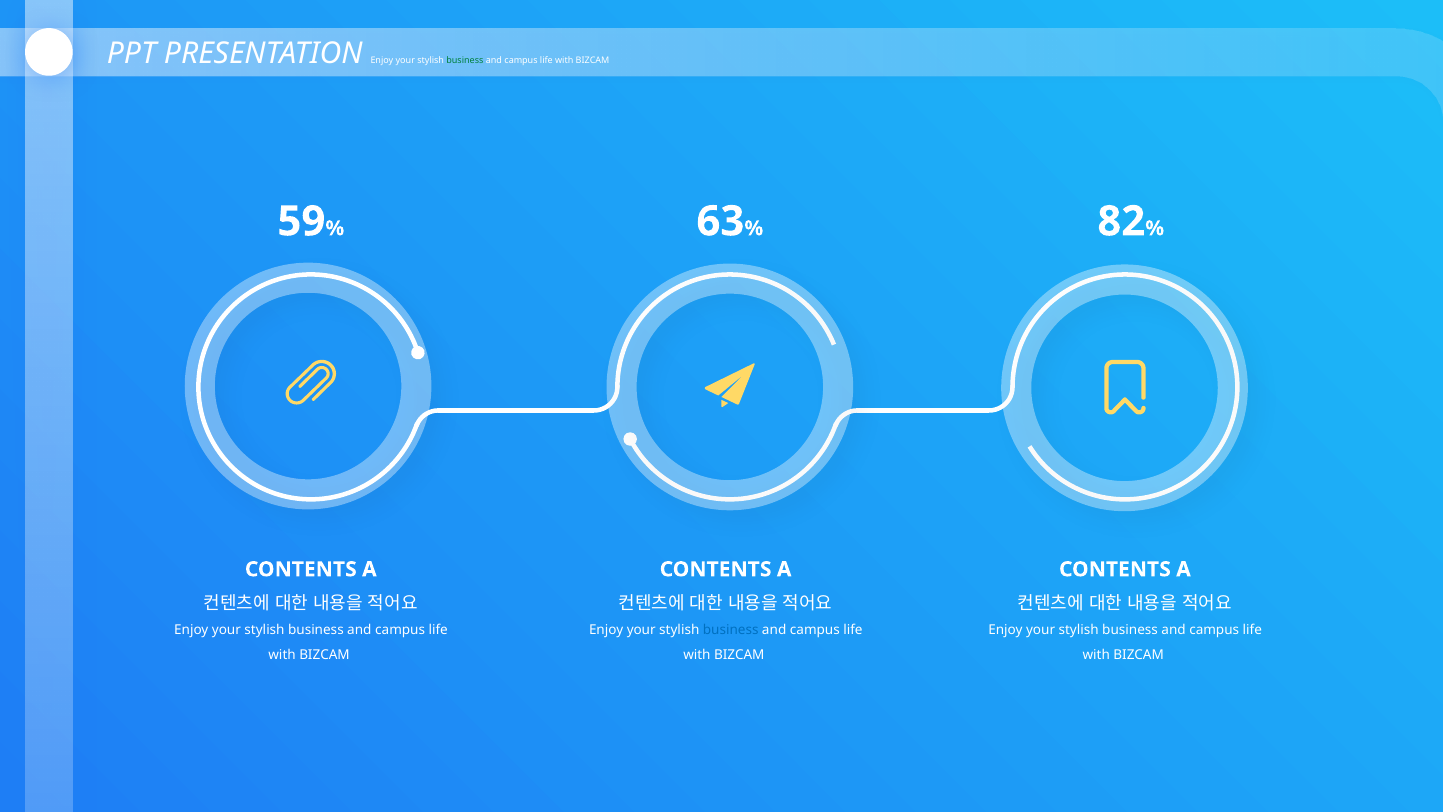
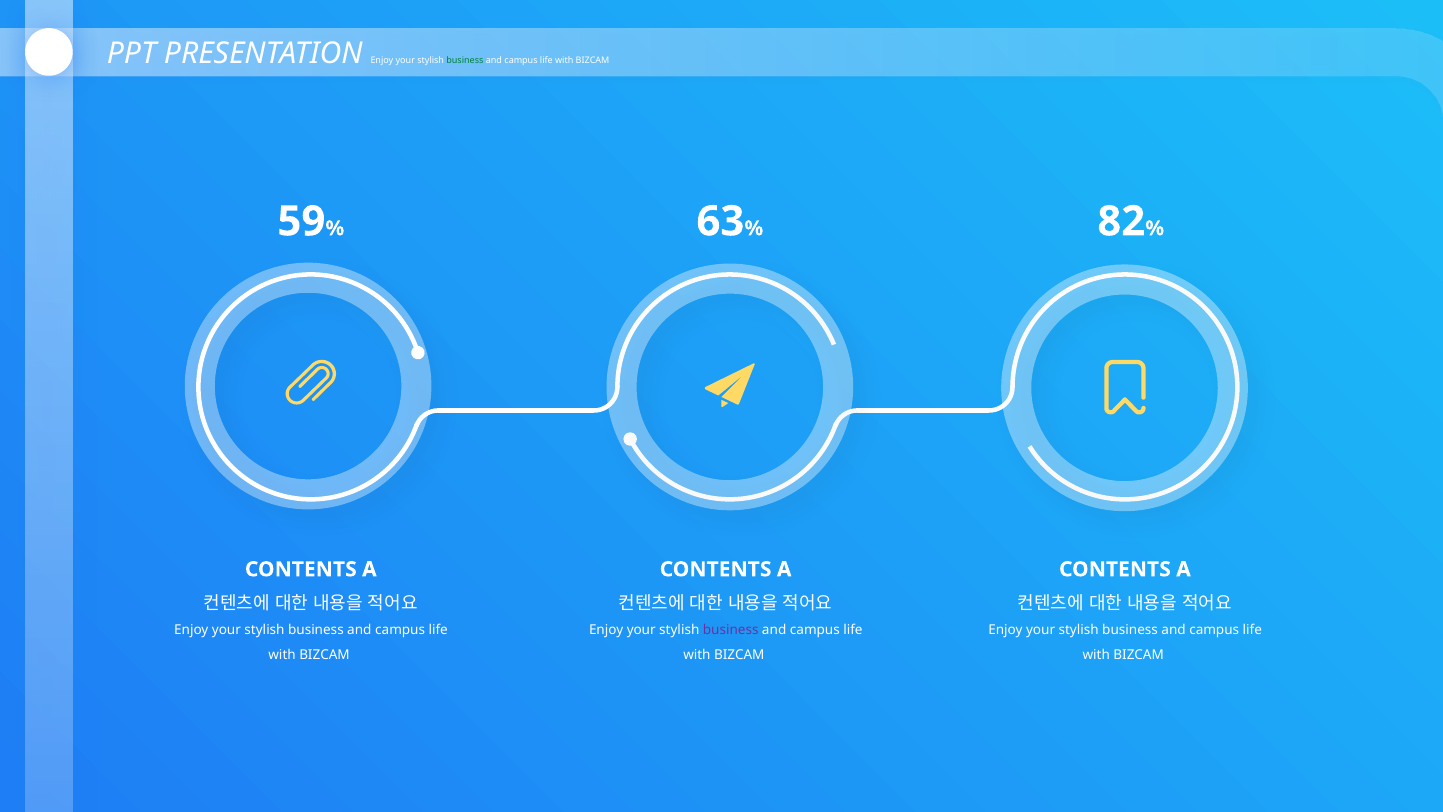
business colour: blue -> purple (731, 630)
